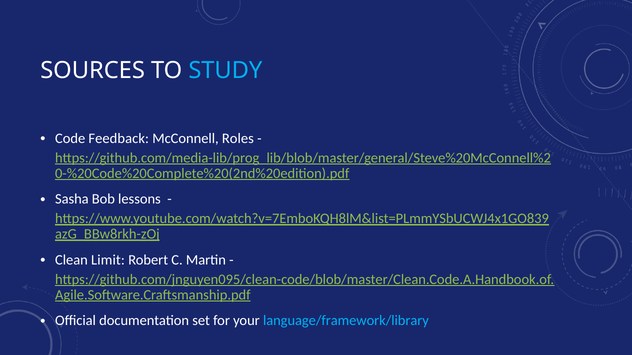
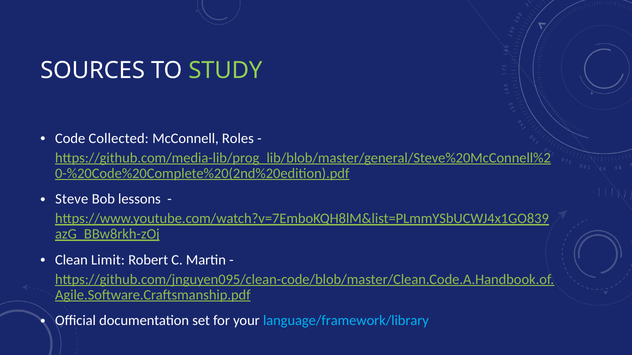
STUDY colour: light blue -> light green (225, 71)
Feedback: Feedback -> Collected (119, 139)
Sasha: Sasha -> Steve (72, 199)
